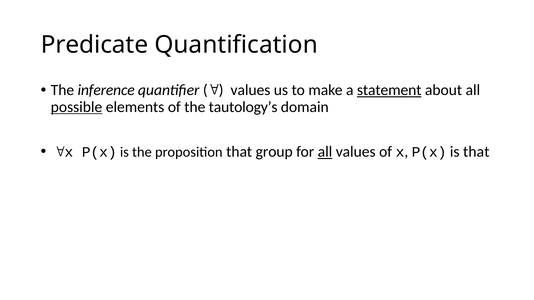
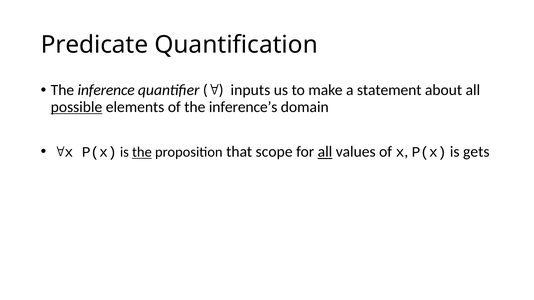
values: values -> inputs (250, 90)
statement underline: present -> none (389, 90)
tautology’s: tautology’s -> inference’s (243, 107)
the underline: none -> present (142, 152)
group: group -> scope (274, 152)
is that: that -> gets (476, 152)
